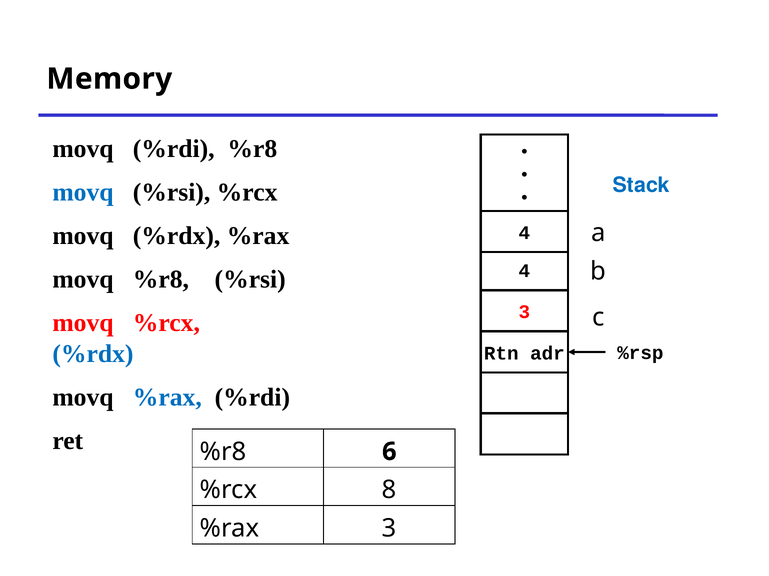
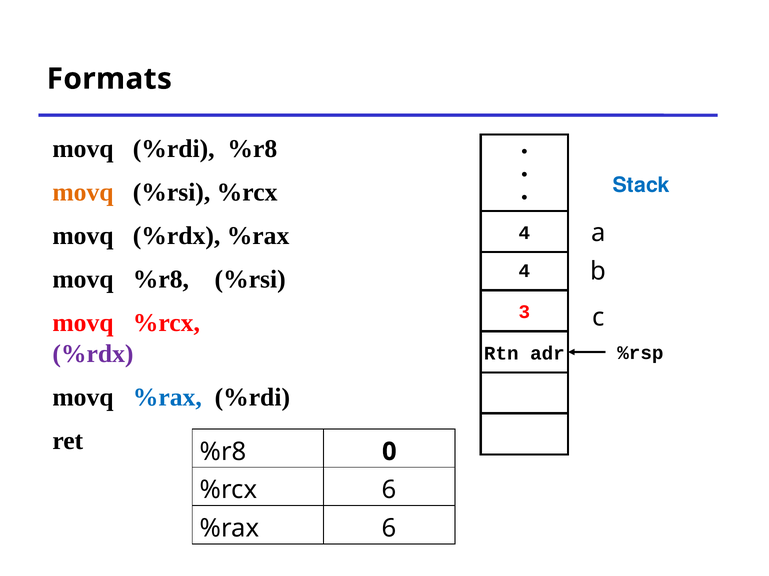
Memory: Memory -> Formats (109, 79)
movq colour: blue -> orange (83, 193)
%rdx colour: blue -> purple (93, 354)
6: 6 -> 0 (389, 452)
%rcx 8: 8 -> 6 (389, 491)
%rax 3: 3 -> 6 (389, 529)
